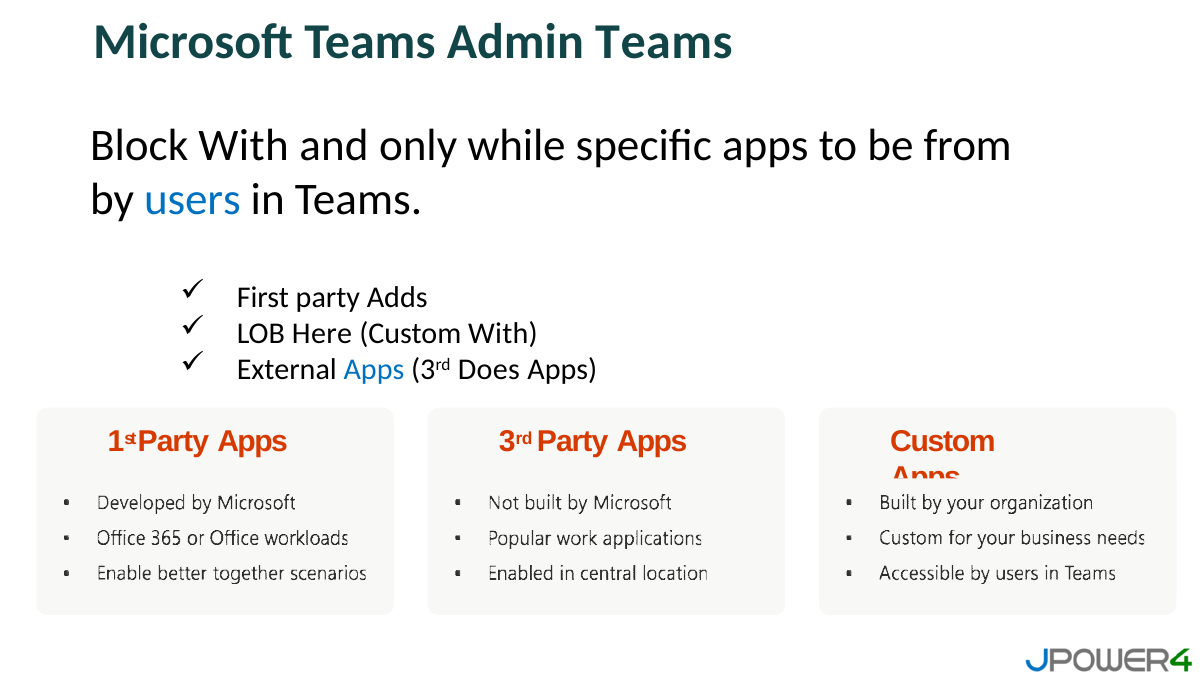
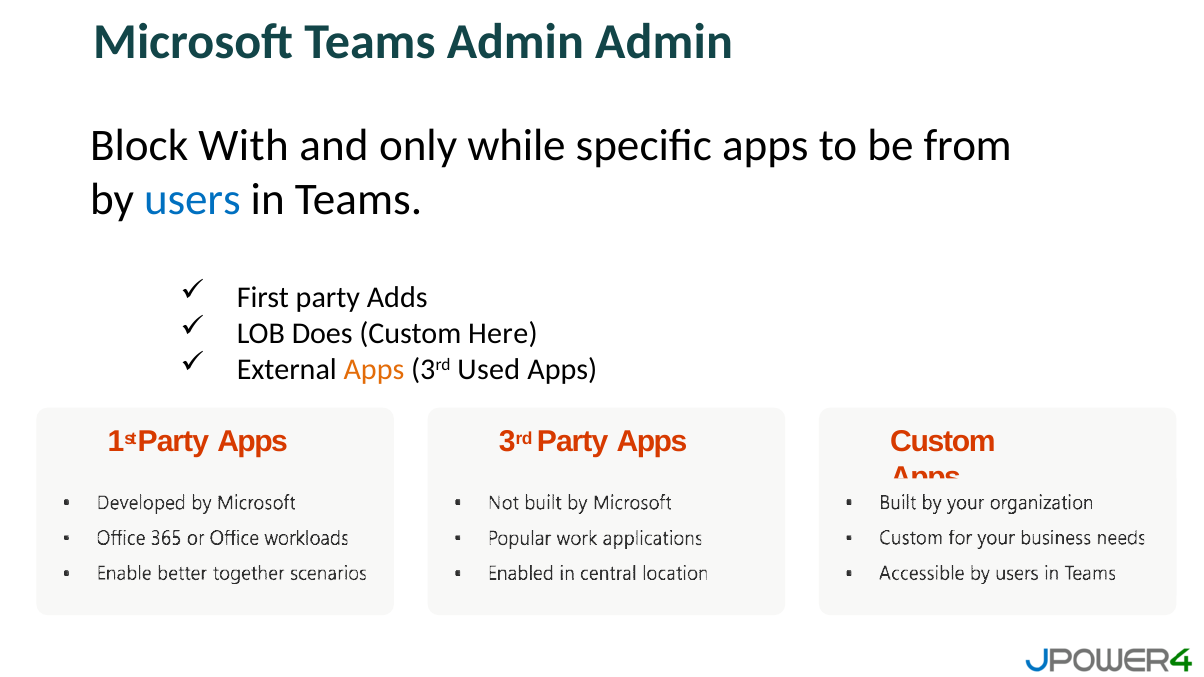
Admin Teams: Teams -> Admin (664, 42)
Here: Here -> Does (322, 334)
Custom With: With -> Here (503, 334)
Apps colour: blue -> orange (374, 370)
Does: Does -> Used (489, 370)
